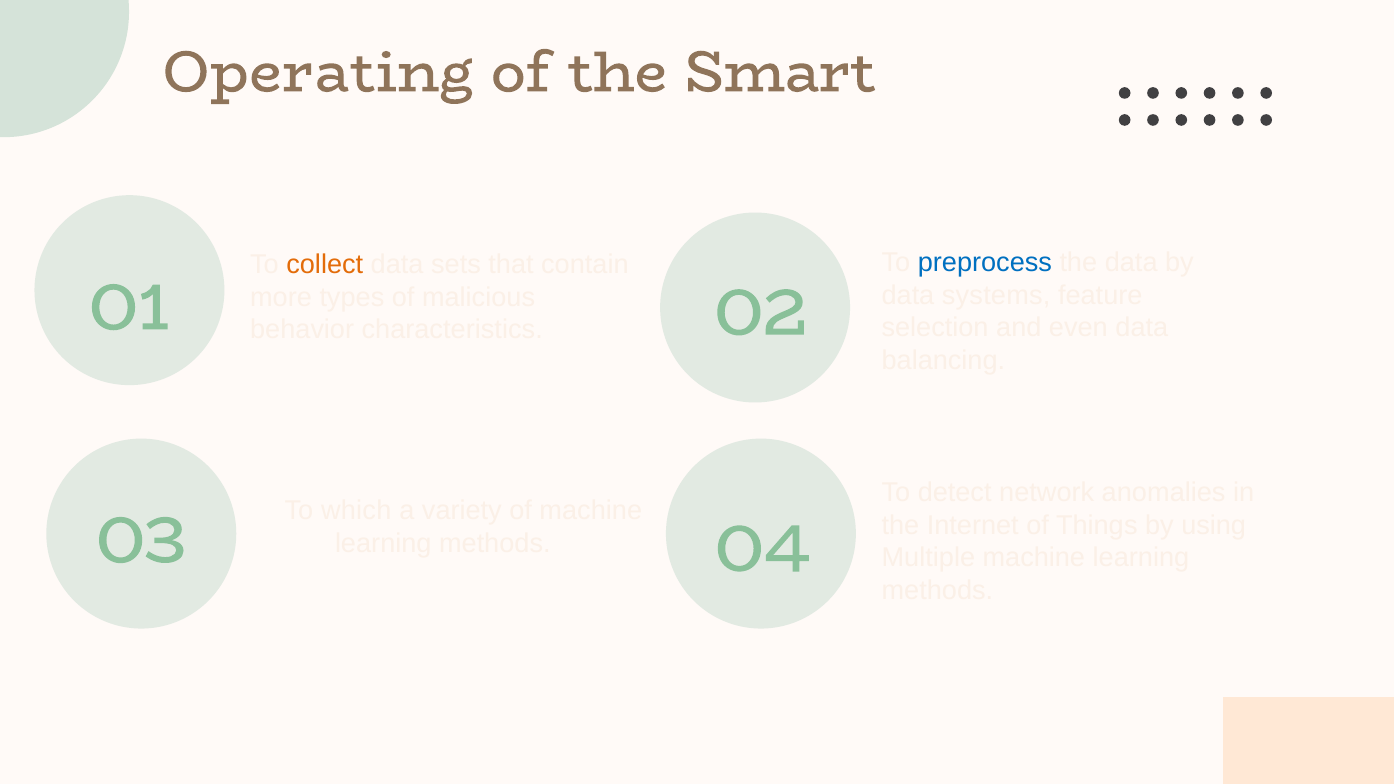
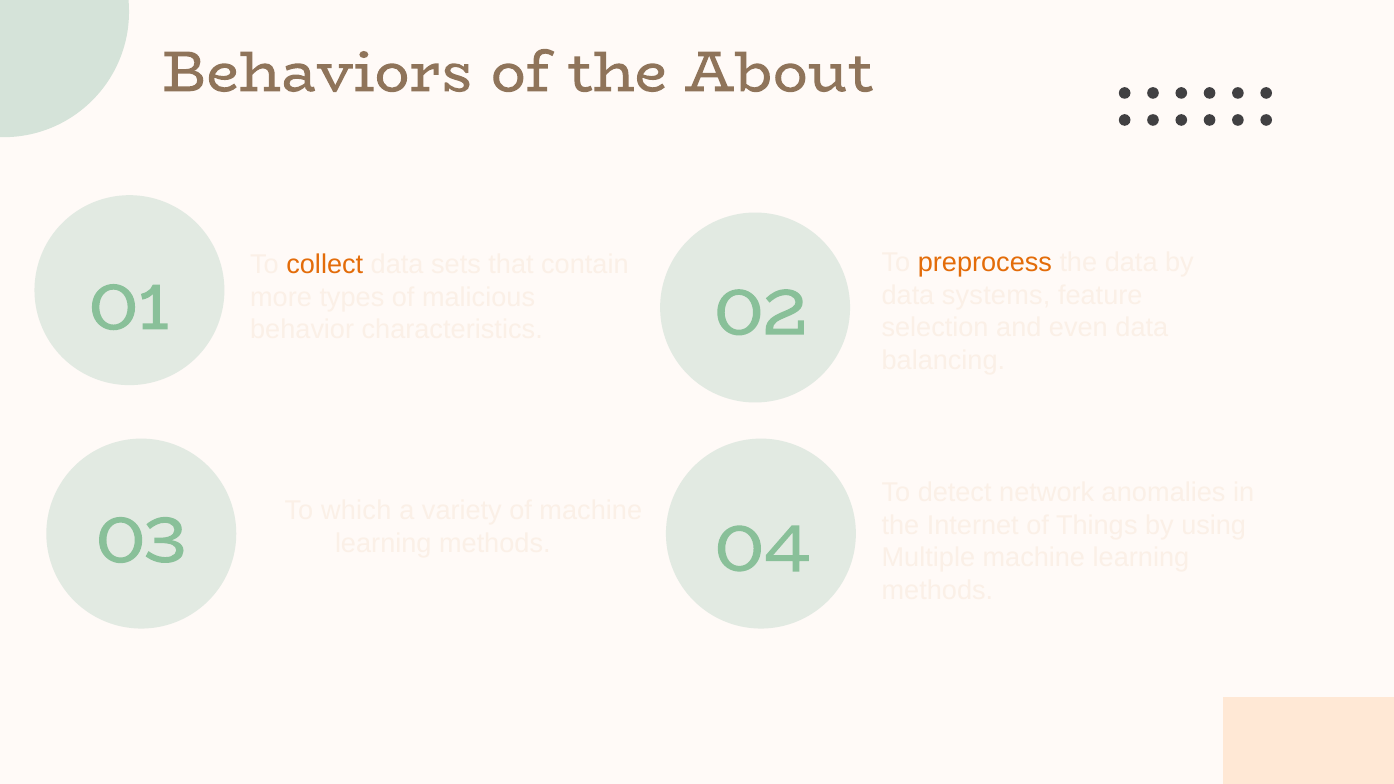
Operating: Operating -> Behaviors (318, 72)
Smart: Smart -> About (779, 72)
preprocess colour: blue -> orange (985, 263)
